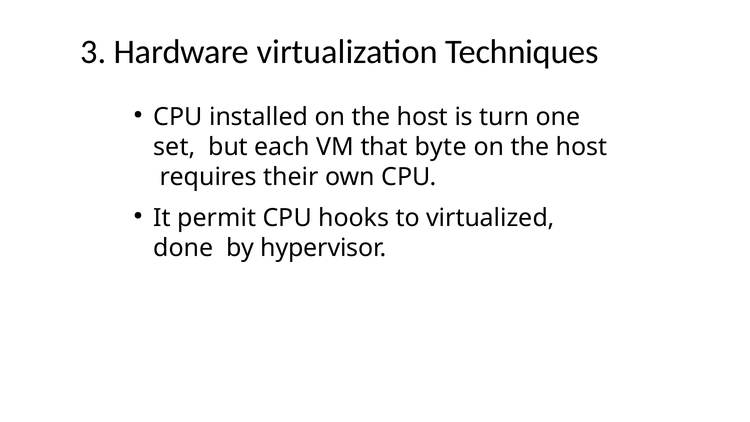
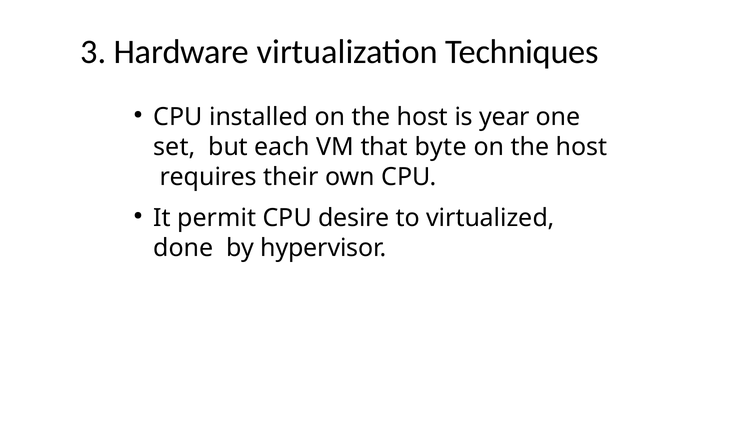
turn: turn -> year (504, 117)
hooks: hooks -> desire (354, 218)
